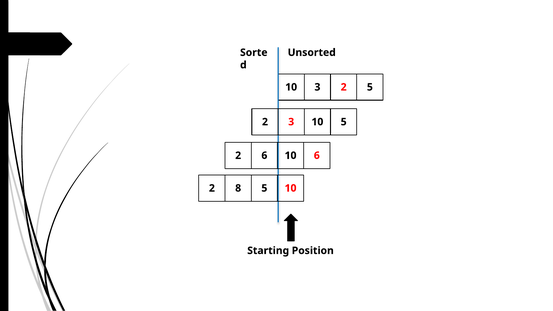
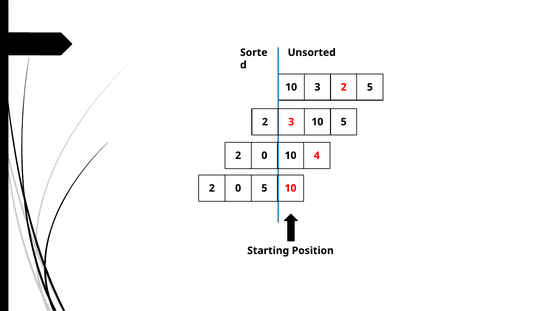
6: 6 -> 0 (264, 156)
10 6: 6 -> 4 (317, 156)
8: 8 -> 0 (238, 188)
